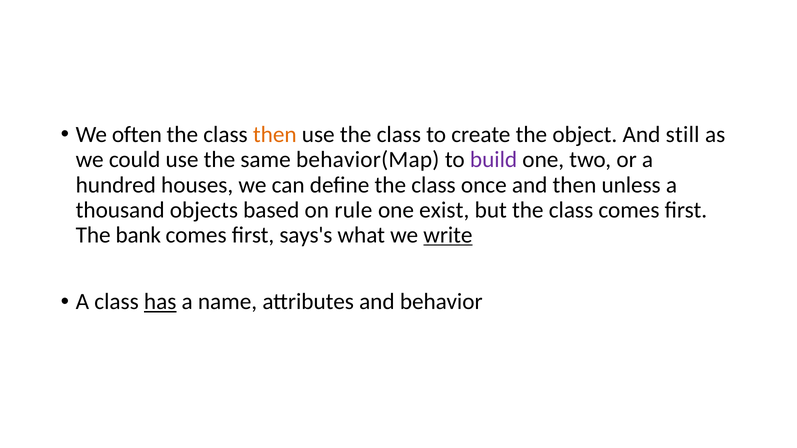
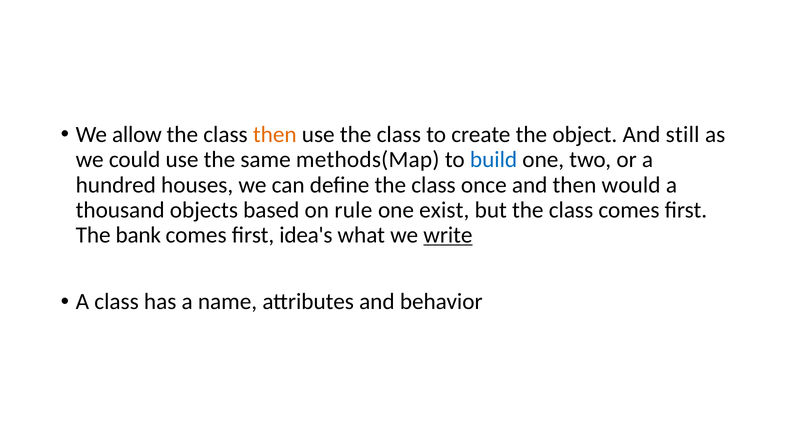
often: often -> allow (137, 135)
behavior(Map: behavior(Map -> methods(Map (368, 160)
build colour: purple -> blue (494, 160)
unless: unless -> would (631, 185)
says's: says's -> idea's (306, 235)
has underline: present -> none (160, 302)
